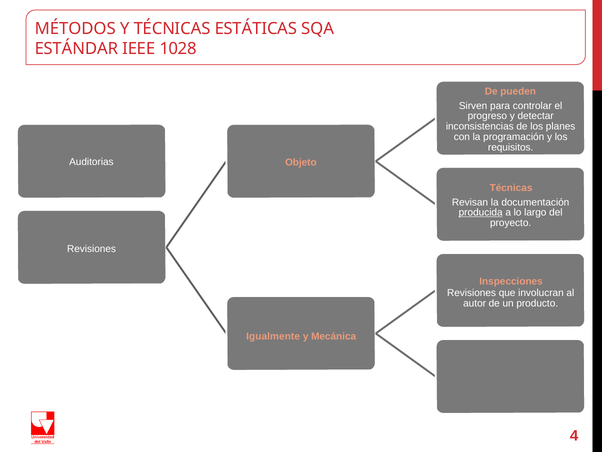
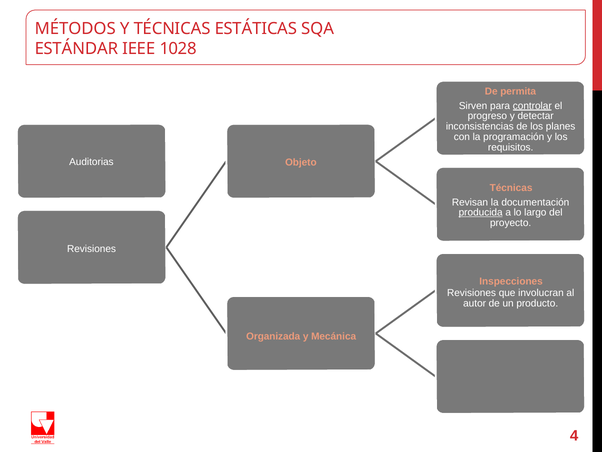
pueden: pueden -> permita (518, 91)
controlar underline: none -> present (532, 106)
Igualmente: Igualmente -> Organizada (273, 336)
